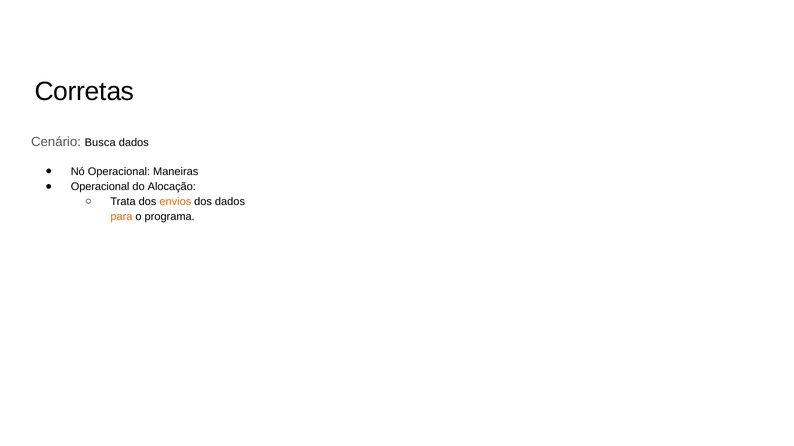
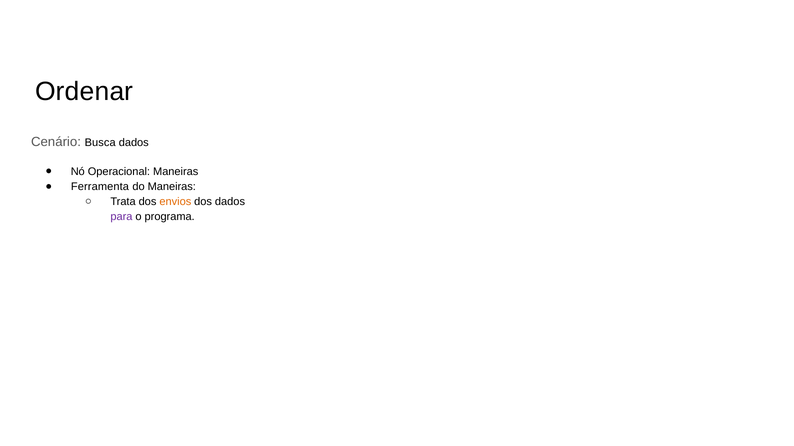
Corretas: Corretas -> Ordenar (84, 92)
Operacional: Operacional -> Ferramenta (100, 187)
do Alocação: Alocação -> Maneiras (172, 187)
para colour: orange -> purple (121, 217)
